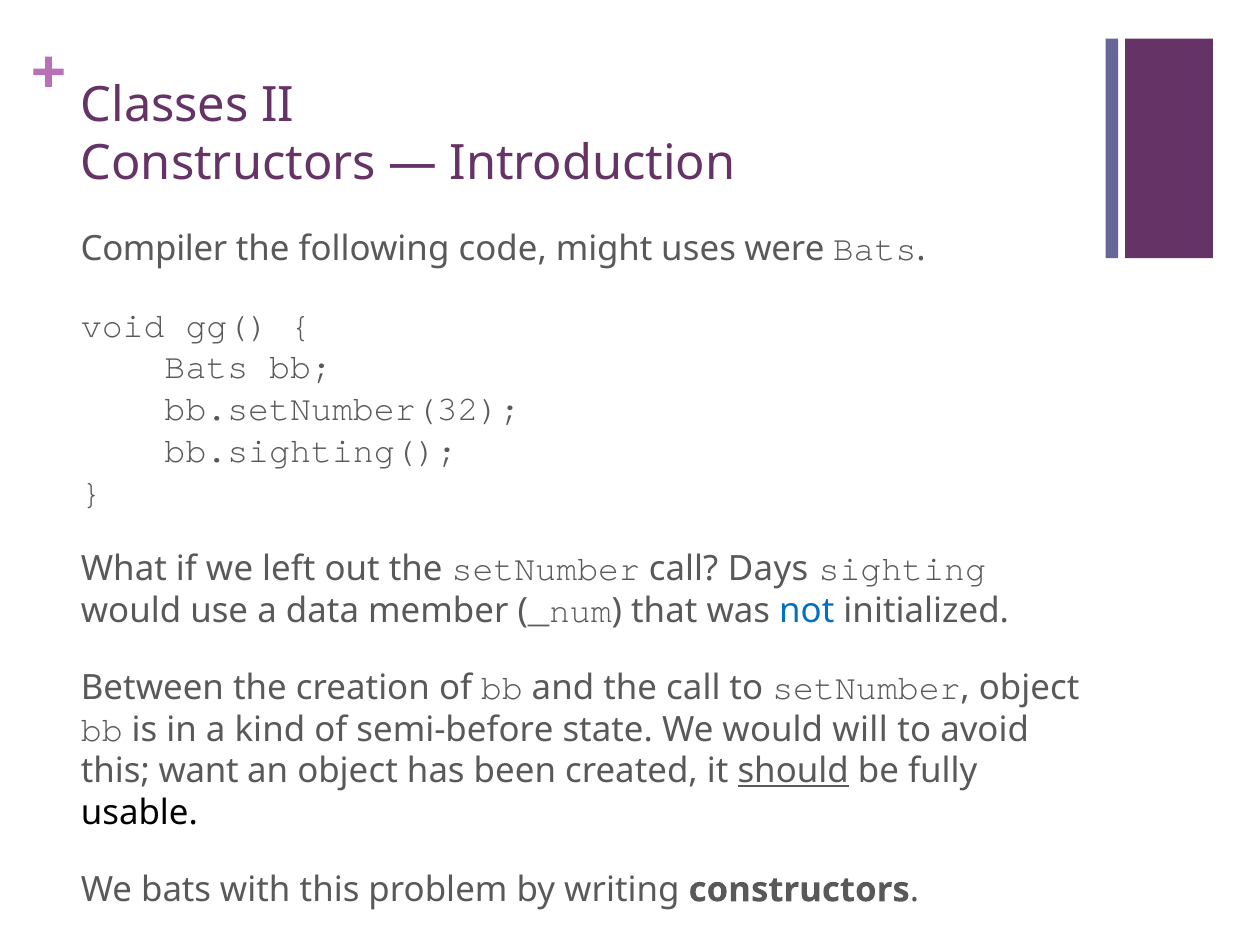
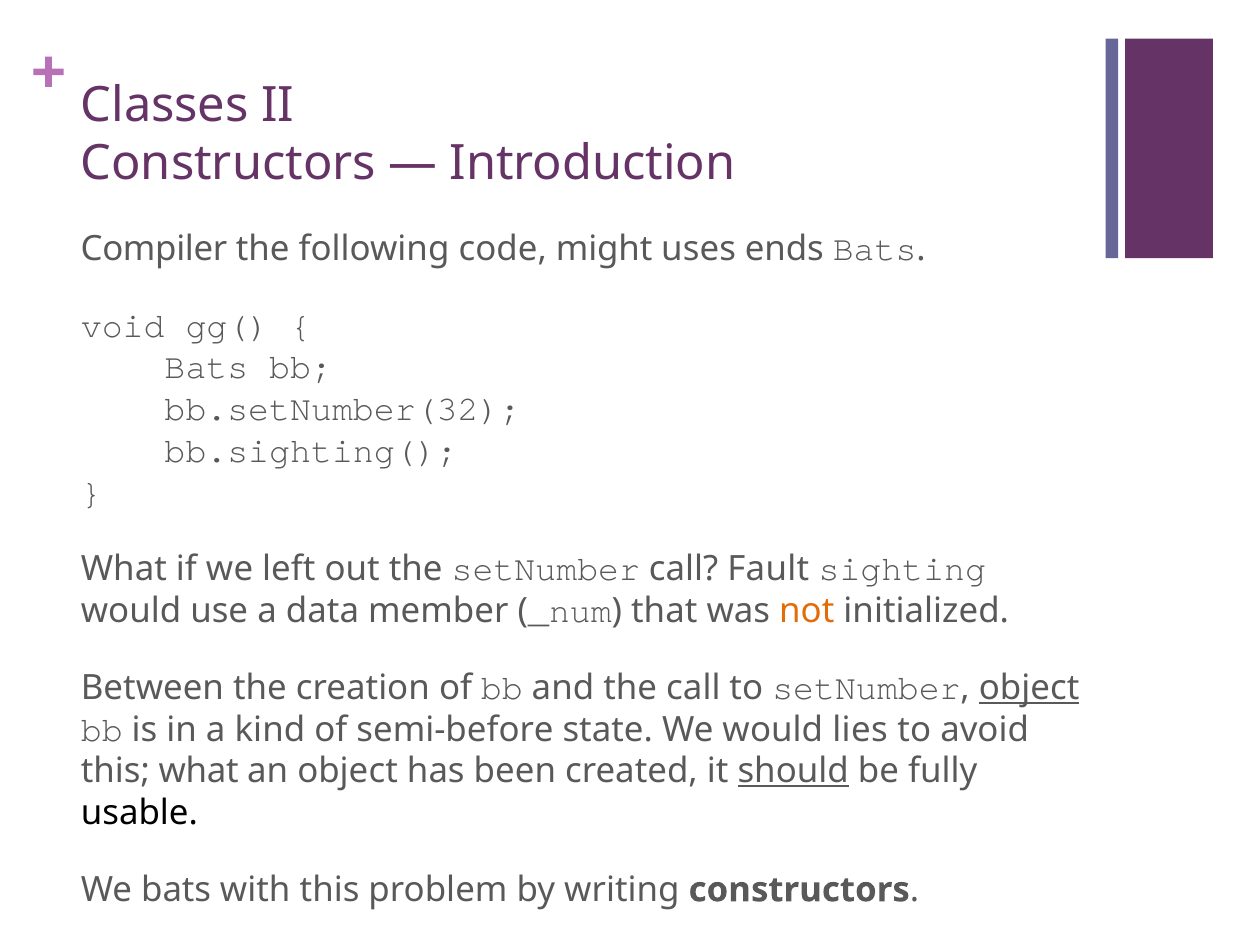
were: were -> ends (784, 249)
Days: Days -> Fault (768, 569)
not colour: blue -> orange (807, 611)
object underline: none -> present (1029, 688)
will: will -> lies (860, 729)
this want: want -> what (199, 771)
